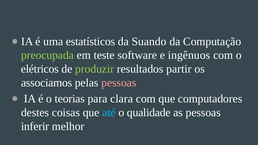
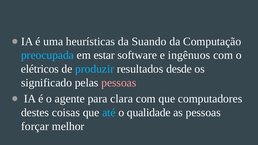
estatísticos: estatísticos -> heurísticas (91, 41)
preocupada colour: light green -> light blue (47, 55)
teste: teste -> estar (104, 55)
produzir colour: light green -> light blue (95, 69)
partir: partir -> desde (179, 69)
associamos: associamos -> significado (47, 83)
teorias: teorias -> agente (70, 99)
inferir: inferir -> forçar (35, 126)
